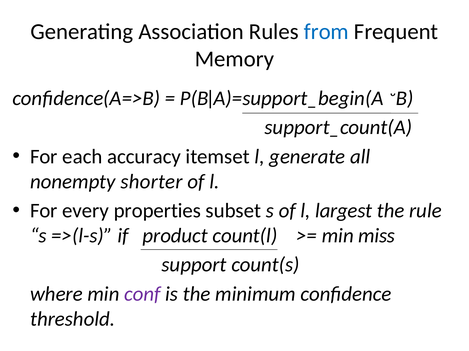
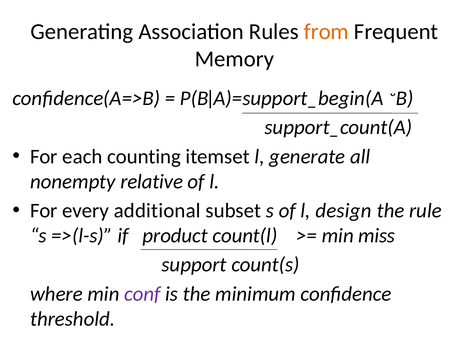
from colour: blue -> orange (326, 32)
accuracy: accuracy -> counting (144, 157)
shorter: shorter -> relative (152, 182)
properties: properties -> additional (157, 211)
largest: largest -> design (343, 211)
